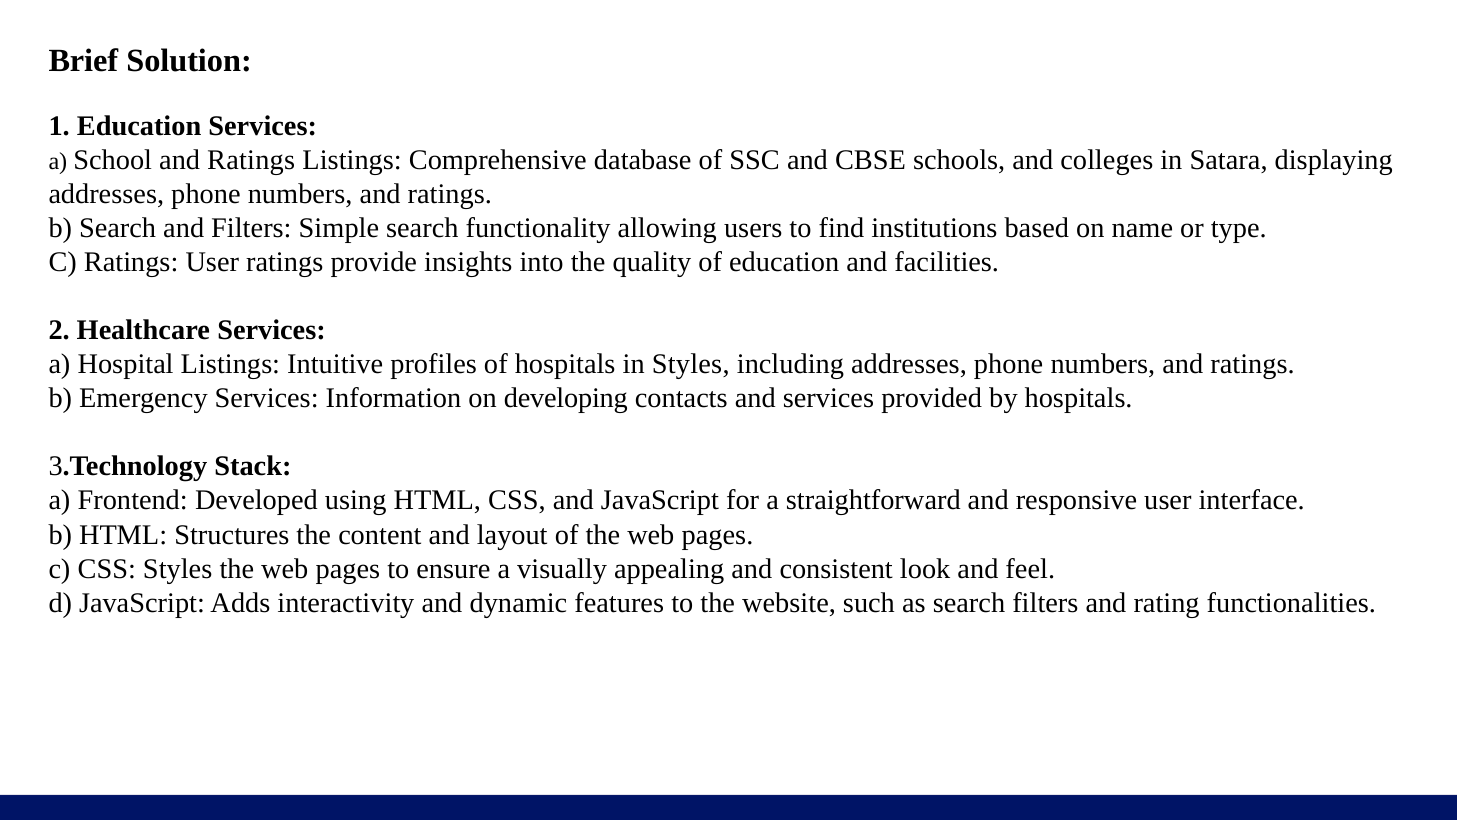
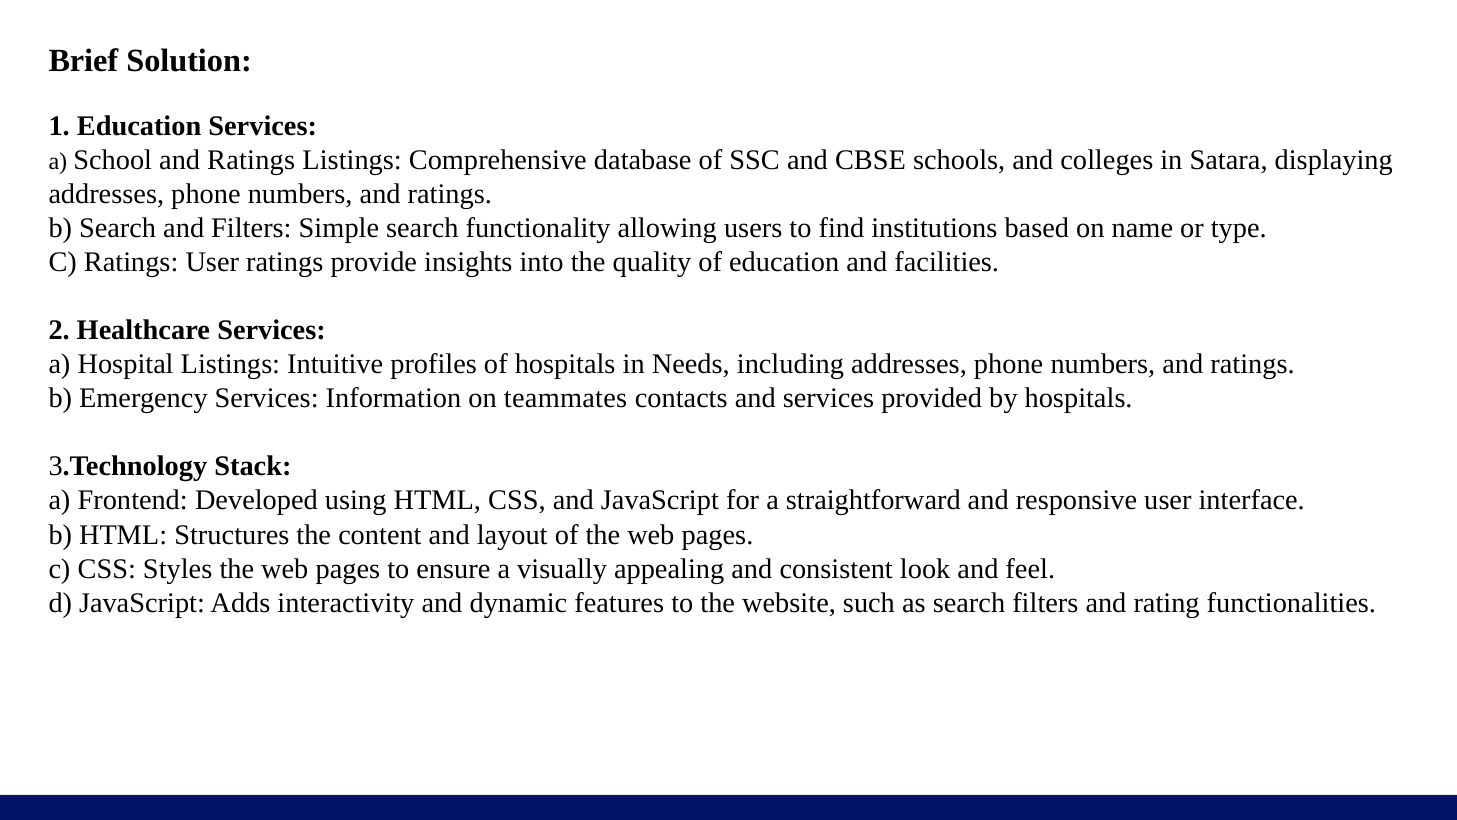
in Styles: Styles -> Needs (691, 364)
developing: developing -> teammates (566, 398)
